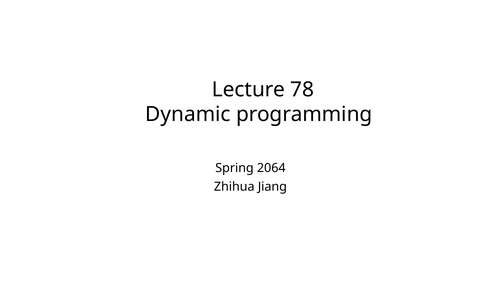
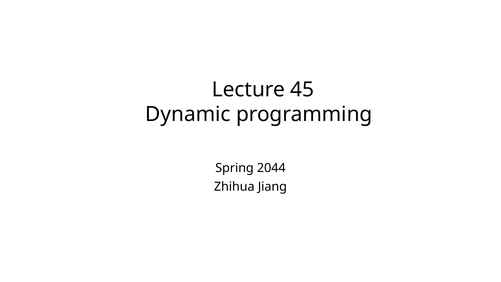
78: 78 -> 45 (302, 90)
2064: 2064 -> 2044 (271, 168)
